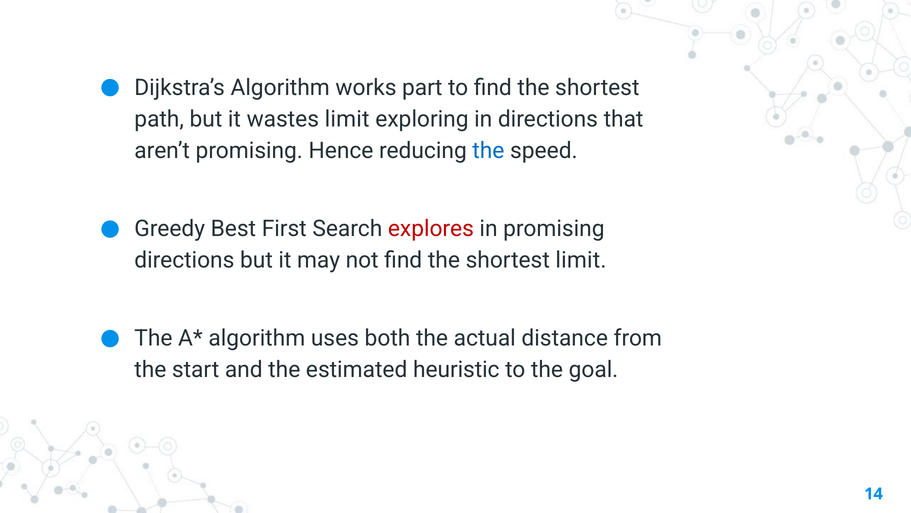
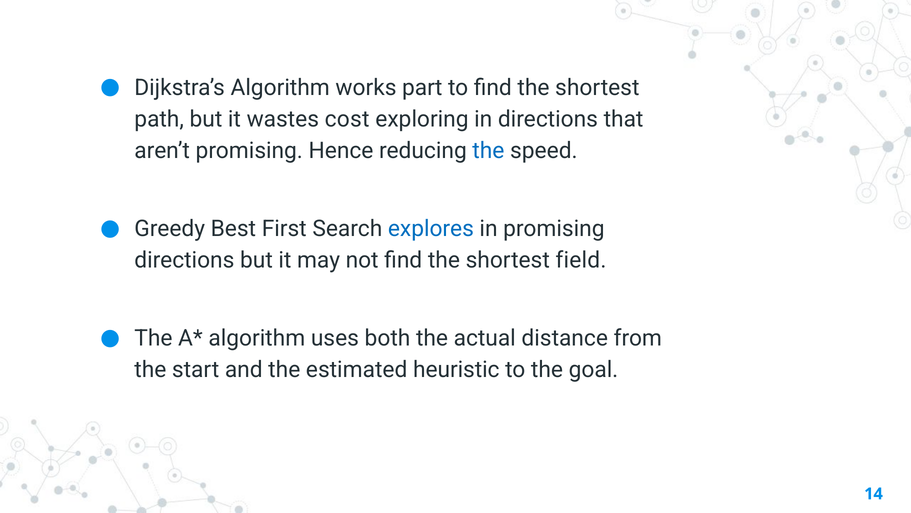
wastes limit: limit -> cost (347, 119)
explores colour: red -> blue (431, 229)
shortest limit: limit -> field (581, 260)
